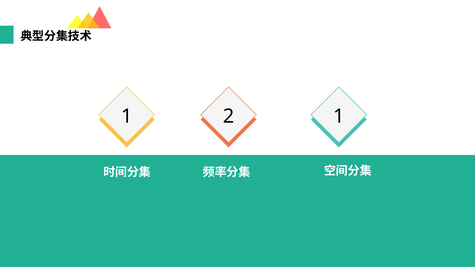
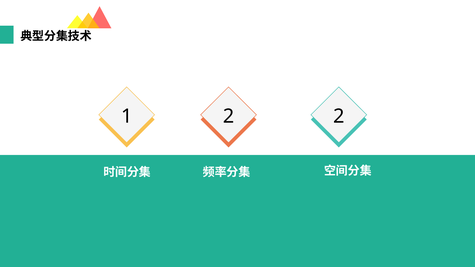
2 1: 1 -> 2 (339, 116)
